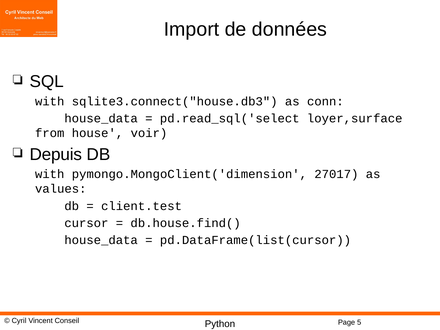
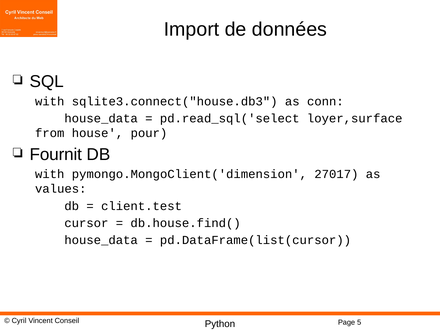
voir: voir -> pour (149, 133)
Depuis: Depuis -> Fournit (56, 155)
